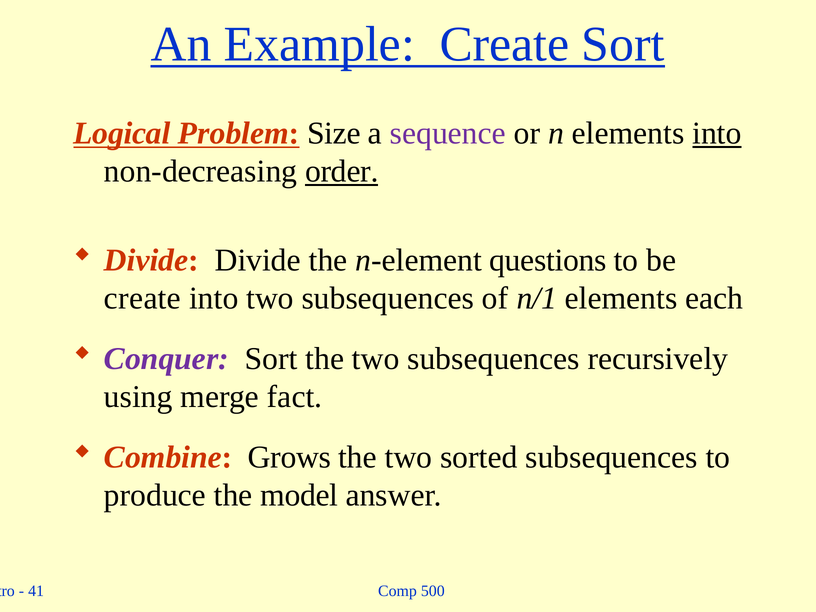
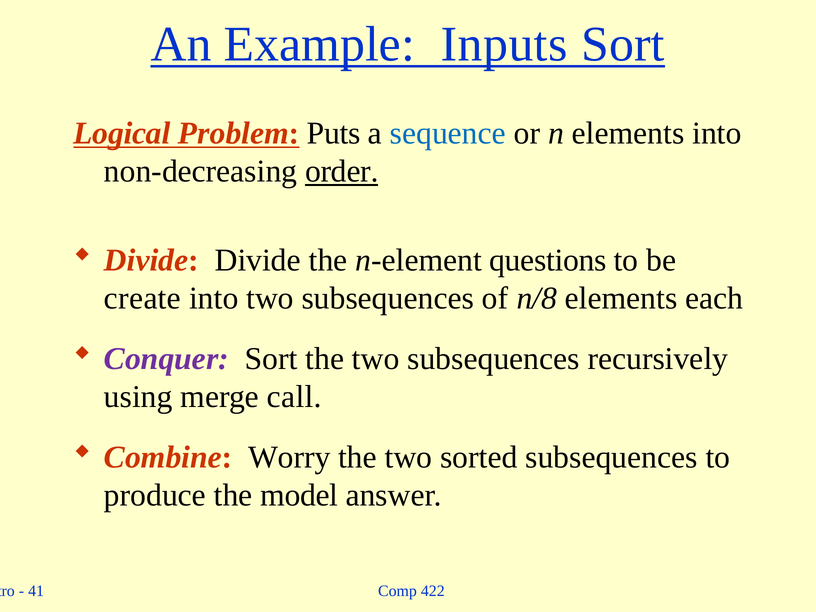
Example Create: Create -> Inputs (504, 44)
Size: Size -> Puts (334, 133)
sequence colour: purple -> blue (448, 133)
into underline: present -> none (717, 133)
n/1: n/1 -> n/8 (537, 298)
fact: fact -> call (294, 397)
Grows: Grows -> Worry (289, 457)
500: 500 -> 422 (433, 591)
